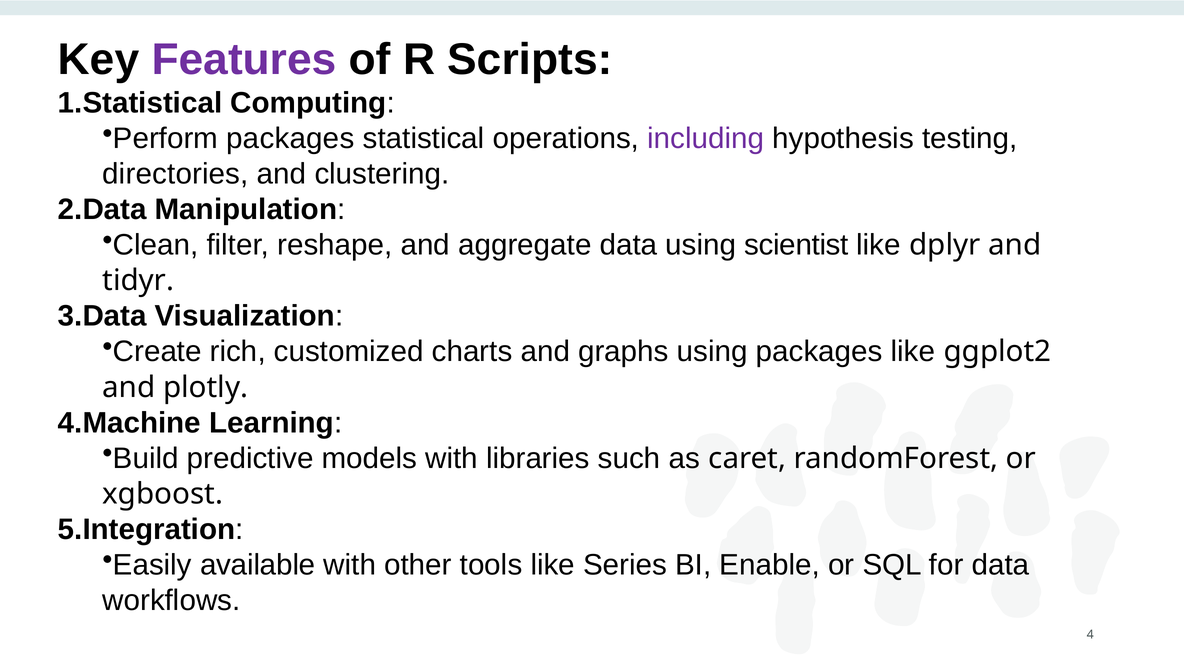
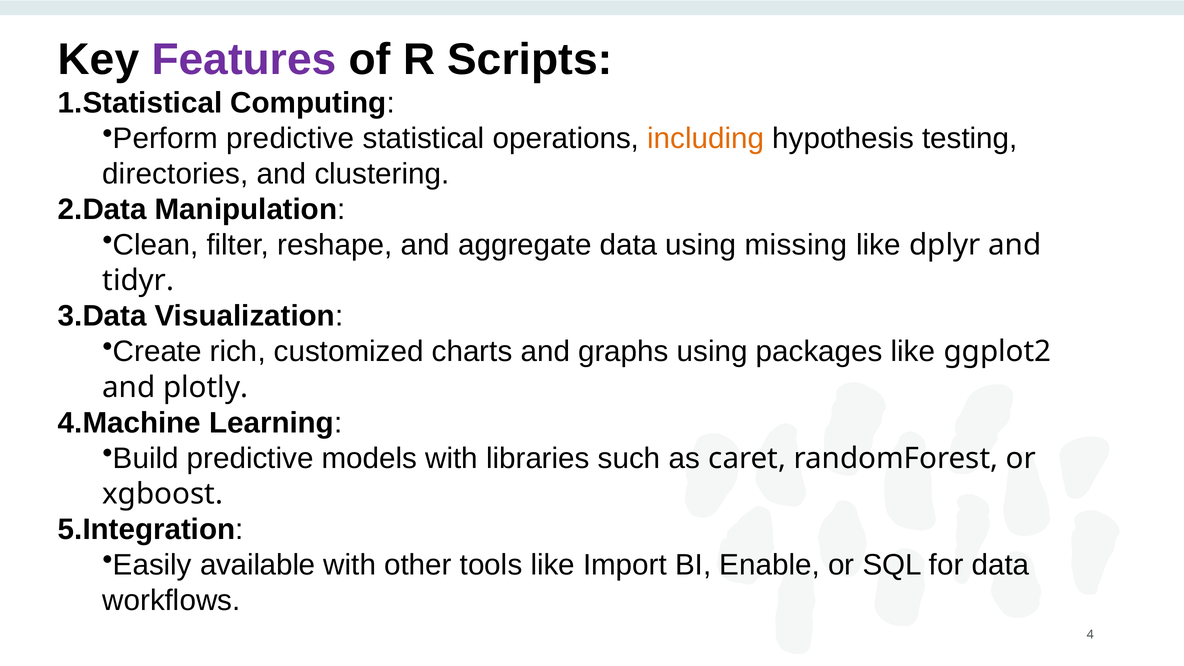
Perform packages: packages -> predictive (290, 139)
including colour: purple -> orange (706, 139)
scientist: scientist -> missing (796, 245)
Series: Series -> Import (625, 565)
